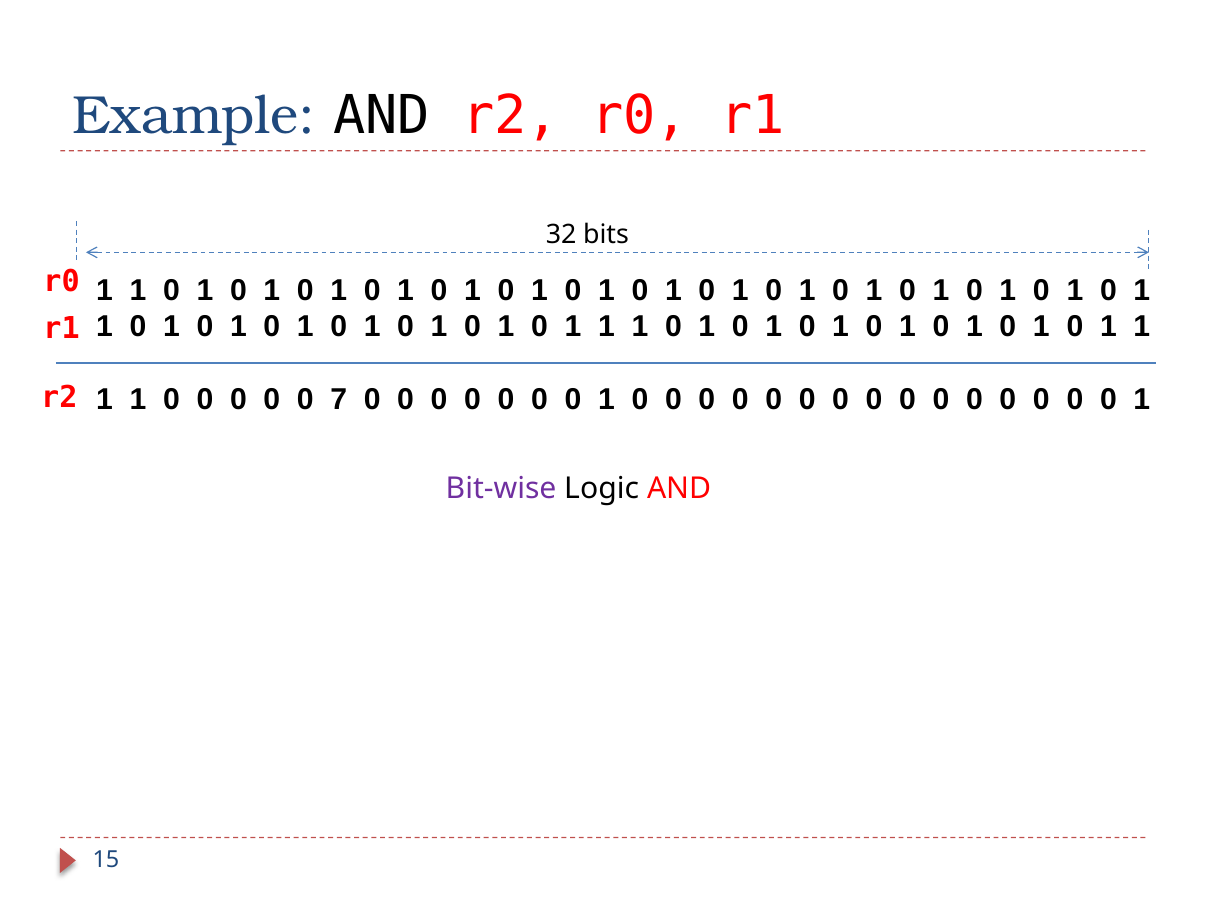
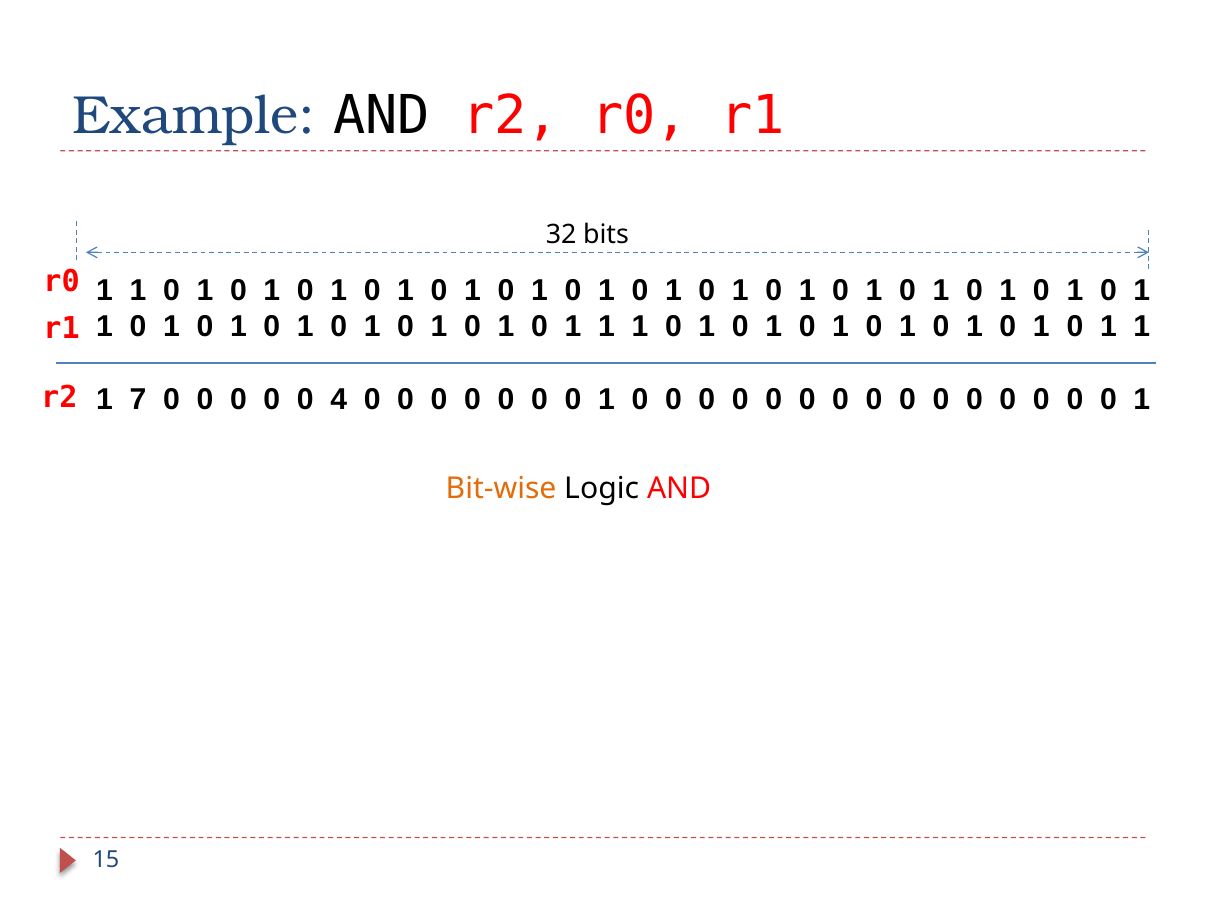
1: 1 -> 7 (138, 400)
7: 7 -> 4 (339, 400)
Bit-wise colour: purple -> orange (501, 488)
